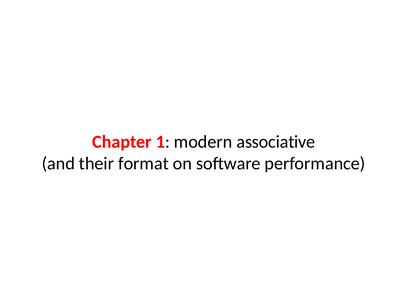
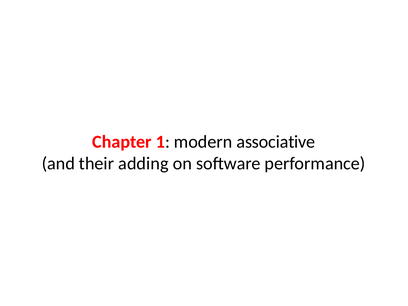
format: format -> adding (143, 164)
